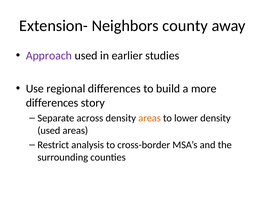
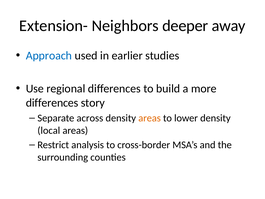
county: county -> deeper (185, 26)
Approach colour: purple -> blue (49, 56)
used: used -> local (49, 130)
